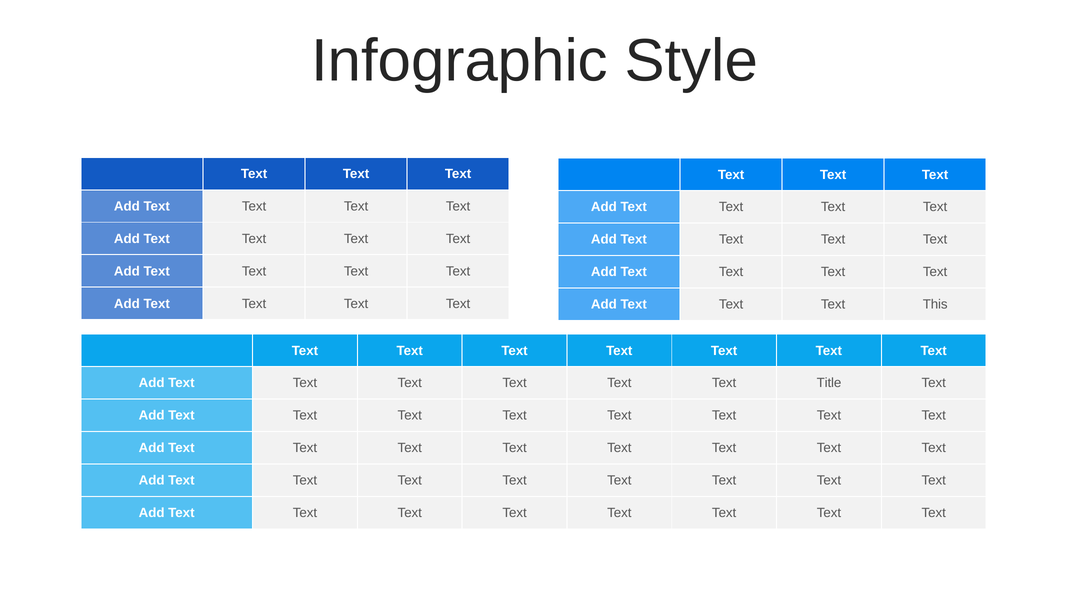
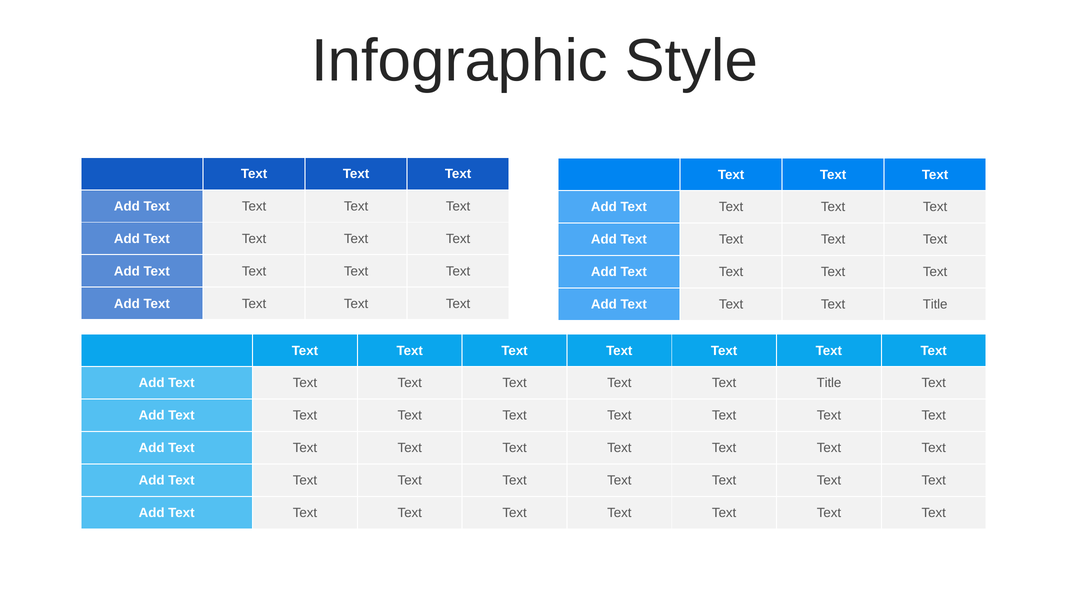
This: This -> Title (935, 304)
